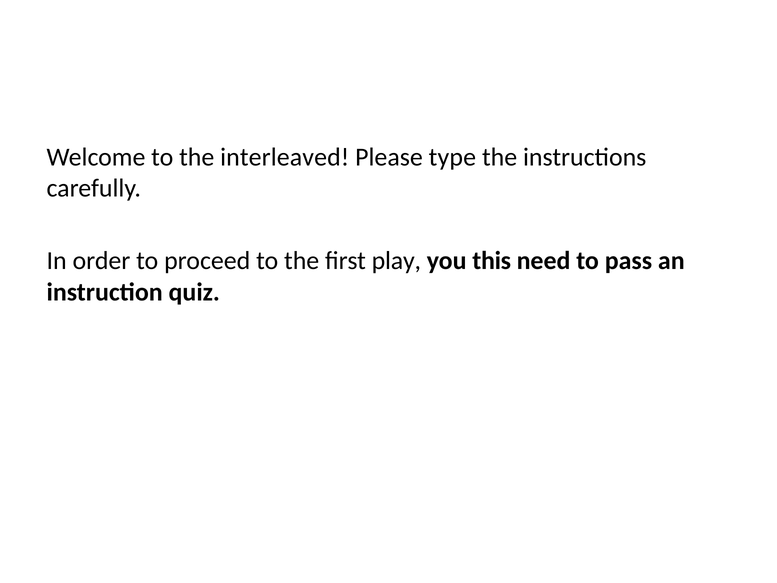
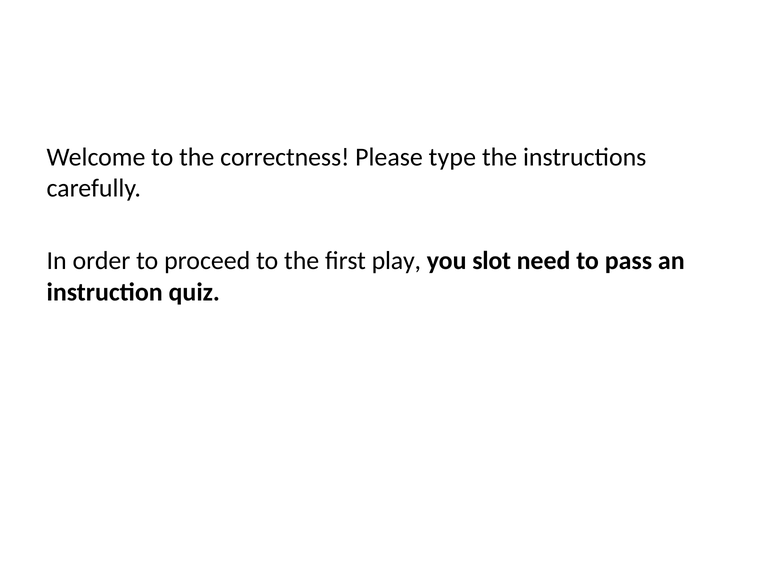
interleaved: interleaved -> correctness (285, 157)
this: this -> slot (492, 261)
